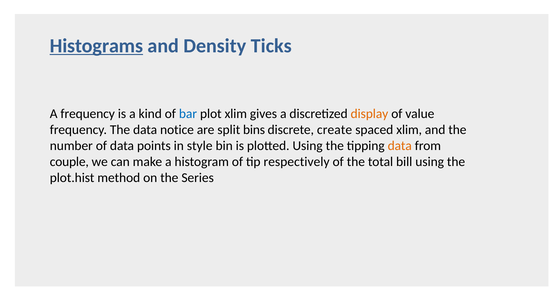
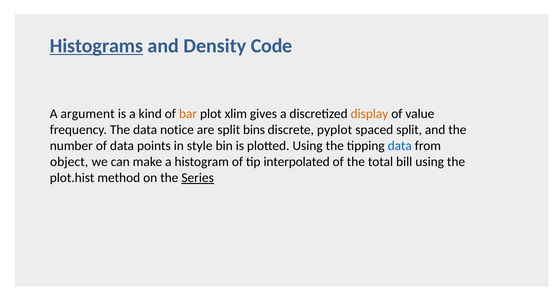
Ticks: Ticks -> Code (271, 46)
A frequency: frequency -> argument (88, 114)
bar colour: blue -> orange (188, 114)
create: create -> pyplot (335, 130)
spaced xlim: xlim -> split (409, 130)
data colour: orange -> blue (400, 146)
couple: couple -> object (69, 162)
respectively: respectively -> interpolated (297, 162)
Series underline: none -> present (198, 178)
